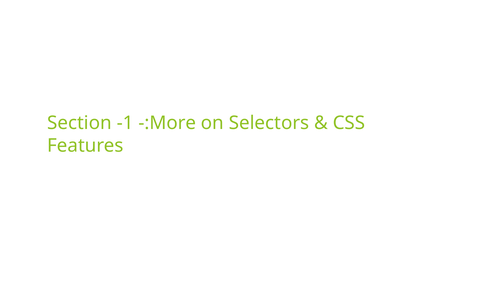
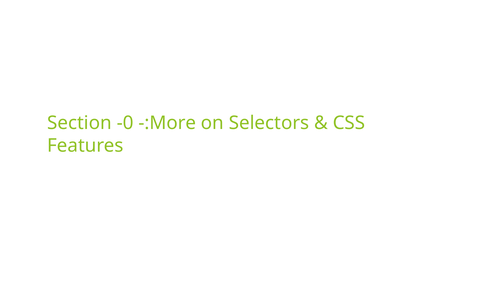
-1: -1 -> -0 (125, 123)
